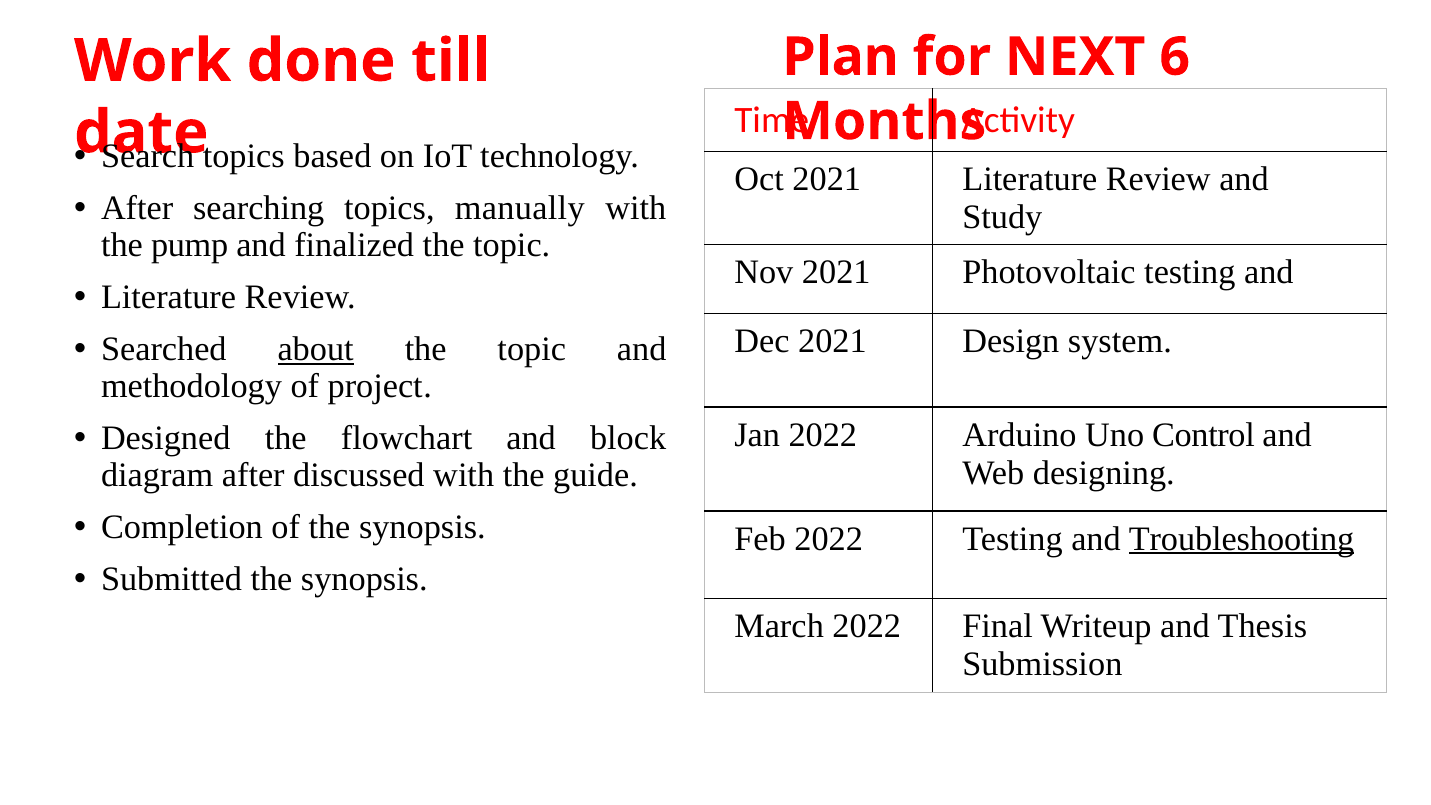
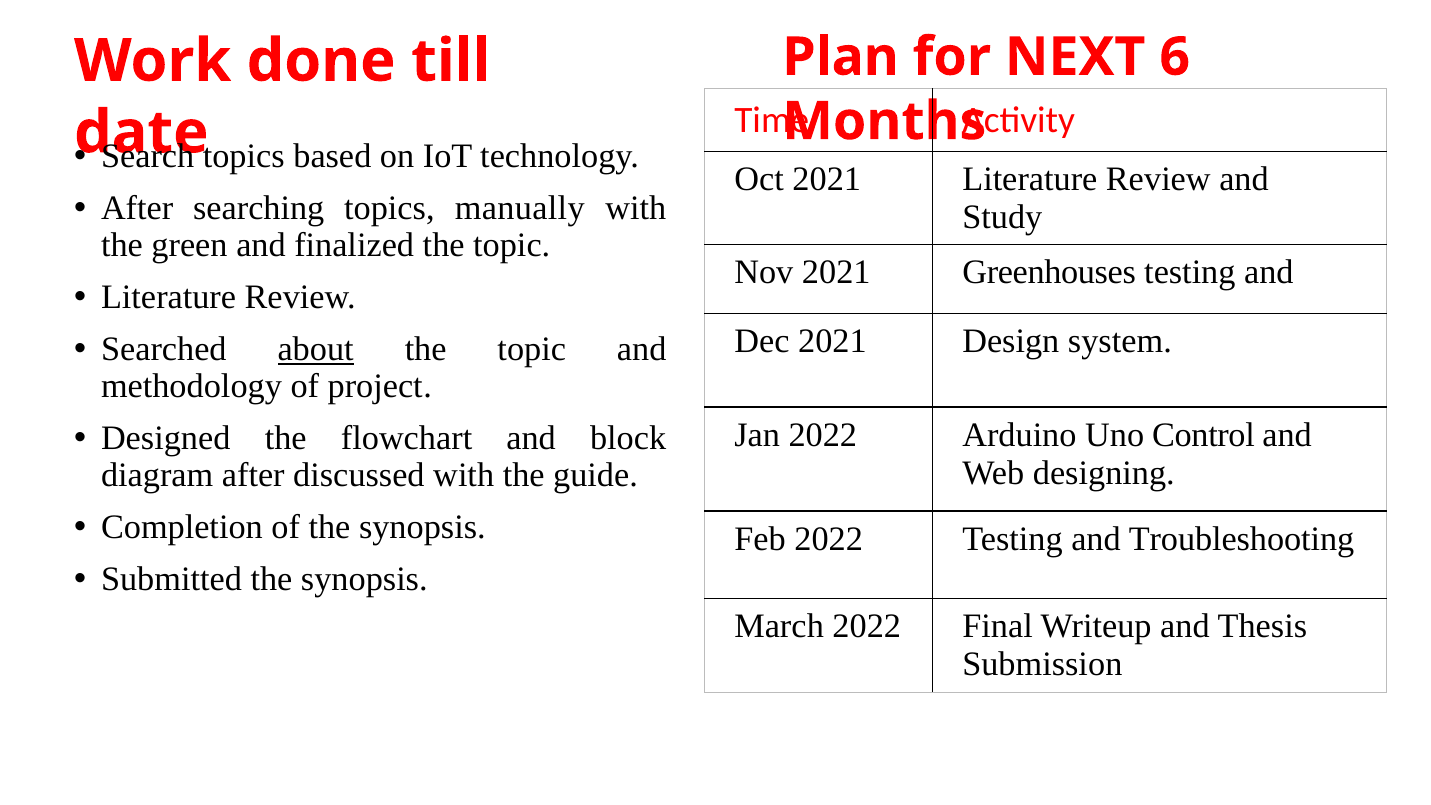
pump: pump -> green (189, 245)
Photovoltaic: Photovoltaic -> Greenhouses (1049, 272)
Troubleshooting underline: present -> none (1242, 539)
